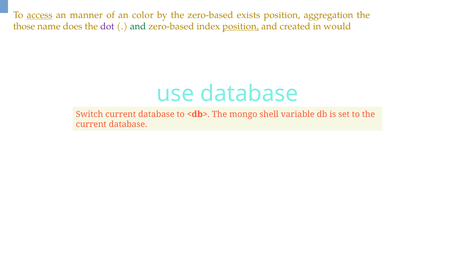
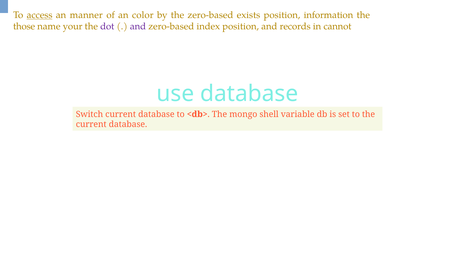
aggregation: aggregation -> information (328, 15)
does: does -> your (73, 26)
and colour: green -> purple (138, 26)
position underline: present -> none (241, 26)
created: created -> records (295, 26)
would: would -> cannot (337, 26)
